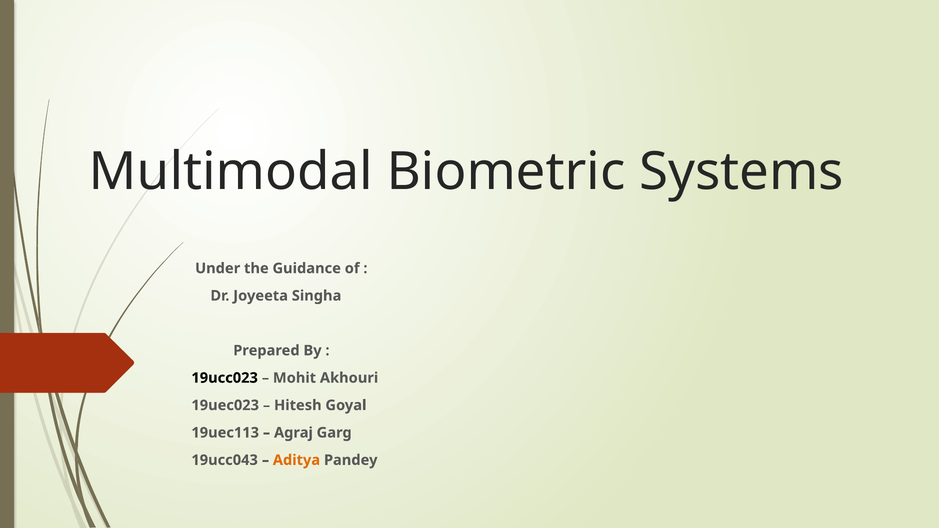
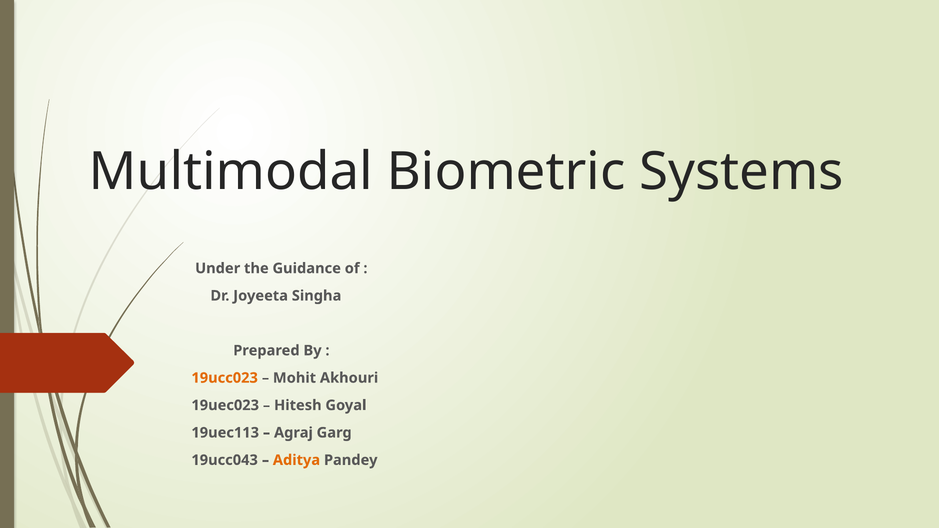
19ucc023 colour: black -> orange (225, 378)
